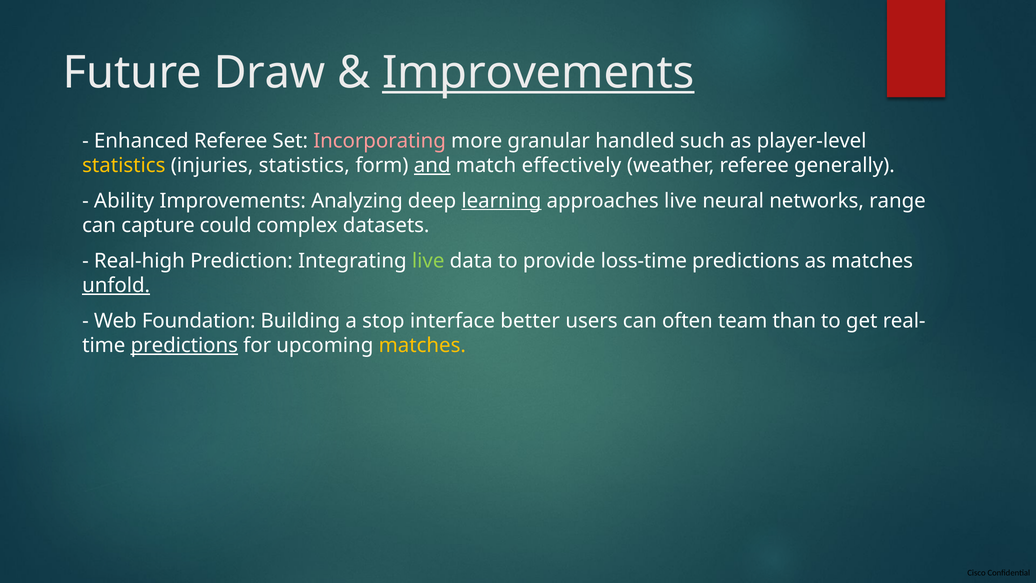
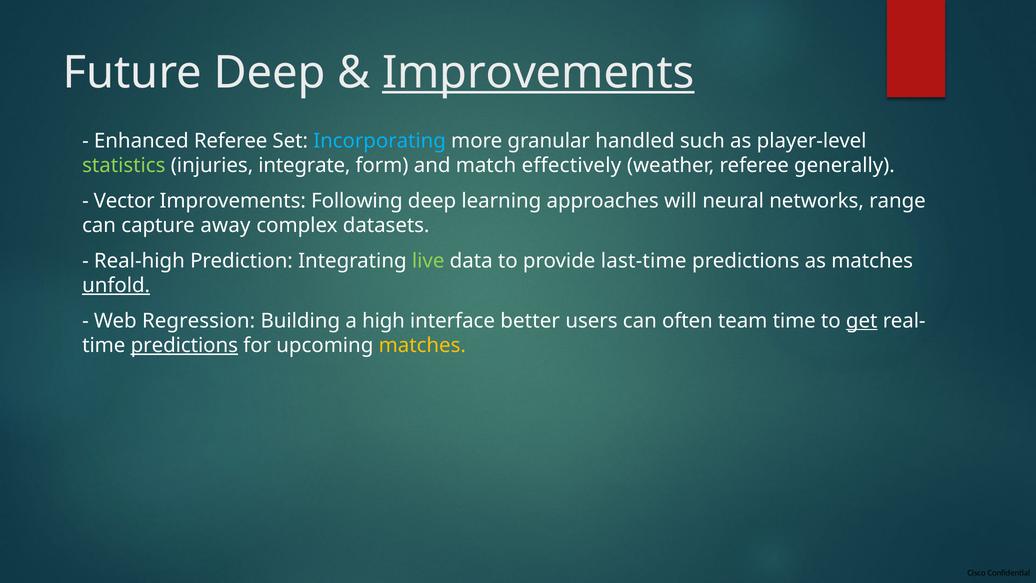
Future Draw: Draw -> Deep (270, 73)
Incorporating colour: pink -> light blue (380, 141)
statistics colour: yellow -> light green (124, 165)
injuries statistics: statistics -> integrate (304, 165)
and underline: present -> none (432, 165)
Ability: Ability -> Vector (124, 201)
Analyzing: Analyzing -> Following (357, 201)
learning underline: present -> none (501, 201)
approaches live: live -> will (681, 201)
could: could -> away (225, 225)
loss-time: loss-time -> last-time (644, 261)
Foundation: Foundation -> Regression (199, 321)
stop: stop -> high (384, 321)
team than: than -> time (794, 321)
get underline: none -> present (862, 321)
